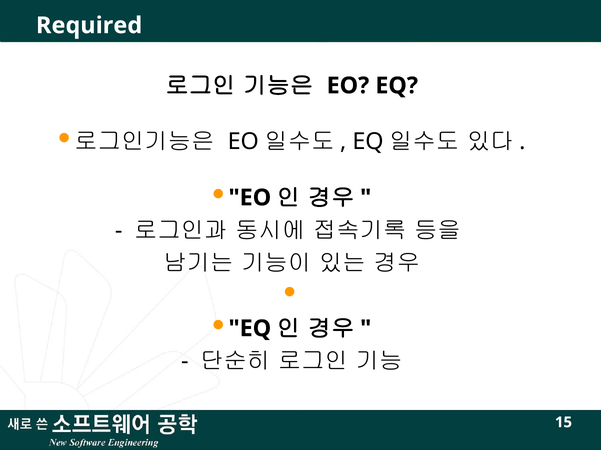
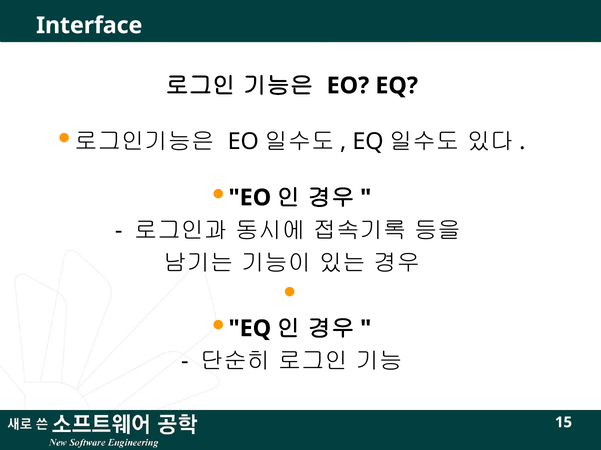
Required: Required -> Interface (89, 26)
